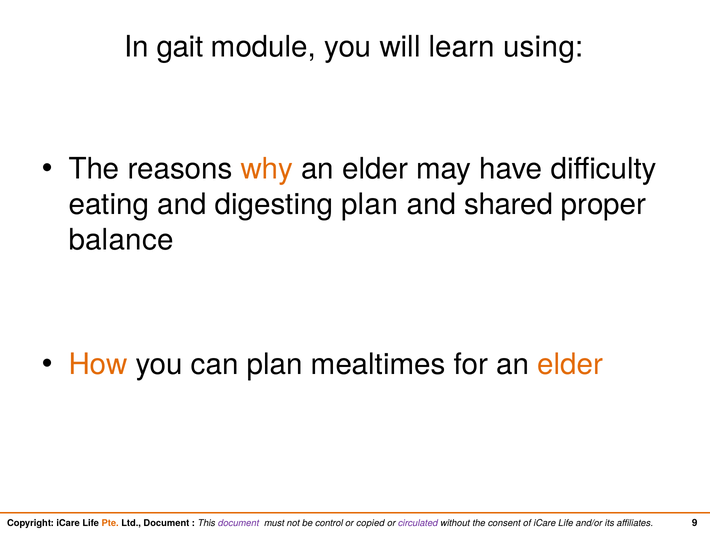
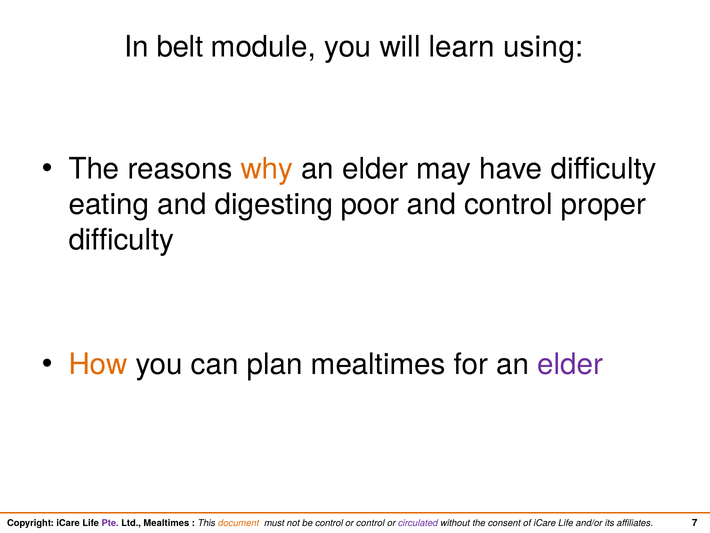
gait: gait -> belt (180, 47)
digesting plan: plan -> poor (370, 204)
and shared: shared -> control (508, 204)
balance: balance -> difficulty (121, 240)
elder colour: orange -> purple (570, 364)
Pte colour: orange -> purple (110, 523)
Ltd Document: Document -> Mealtimes (166, 523)
document colour: purple -> orange (239, 523)
or copied: copied -> control (371, 523)
9: 9 -> 7 (695, 522)
